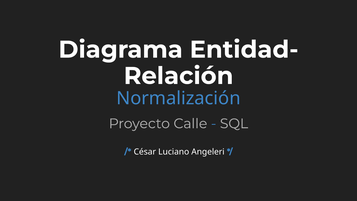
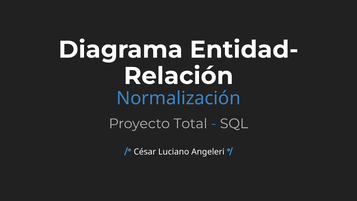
Calle: Calle -> Total (190, 124)
